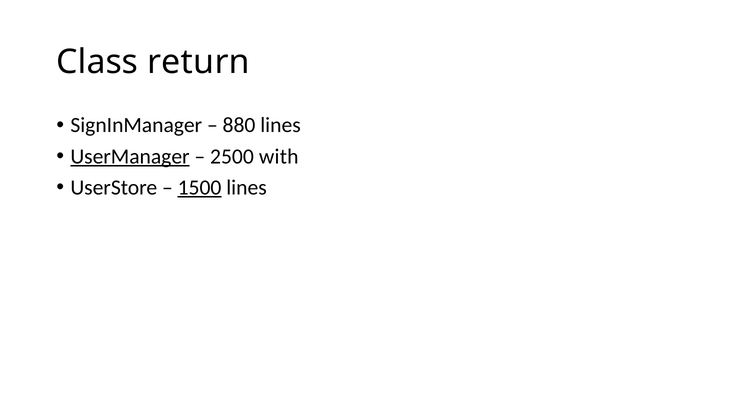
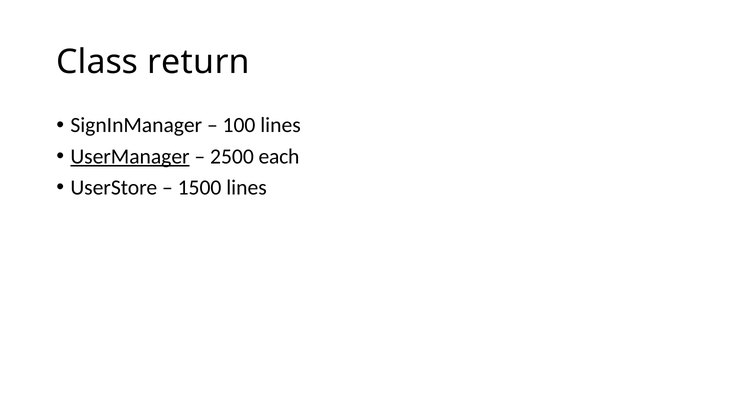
880: 880 -> 100 (239, 125)
with: with -> each (279, 156)
1500 underline: present -> none (200, 187)
